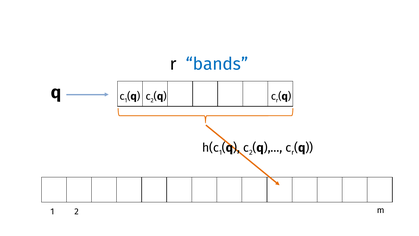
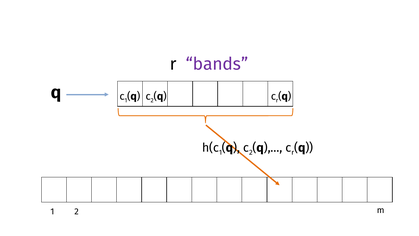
bands colour: blue -> purple (217, 64)
